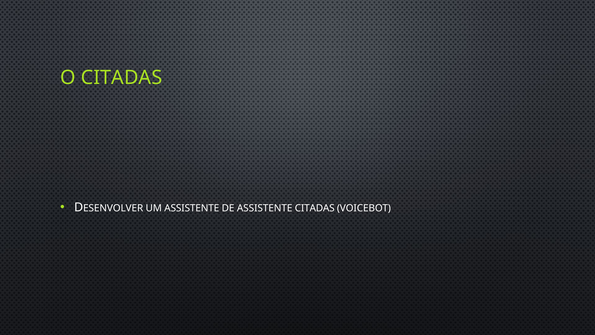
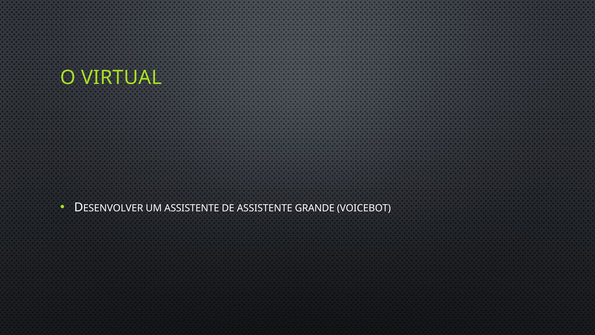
O CITADAS: CITADAS -> VIRTUAL (121, 78)
ASSISTENTE CITADAS: CITADAS -> GRANDE (315, 208)
